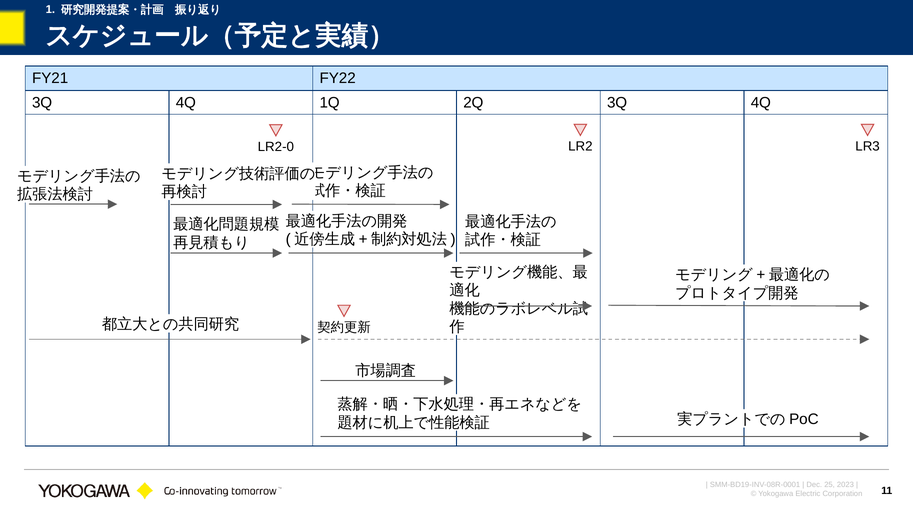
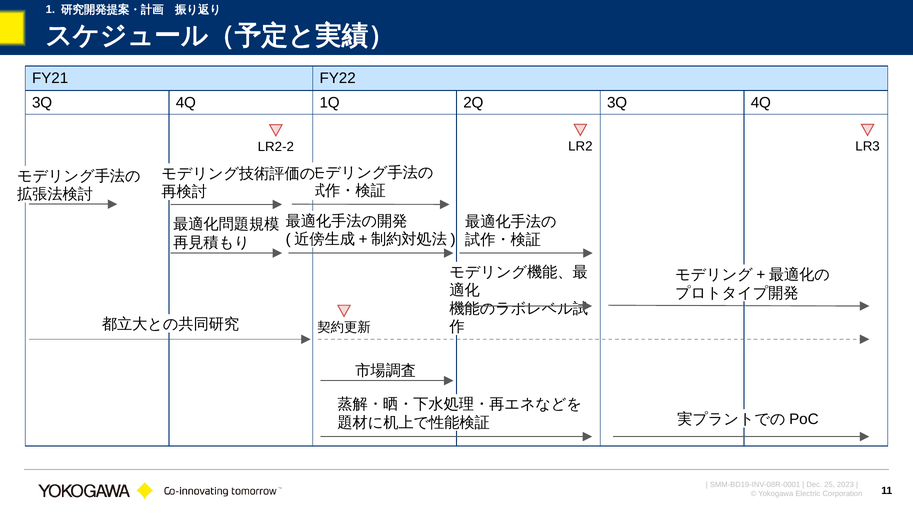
LR2-0: LR2-0 -> LR2-2 (276, 147)
